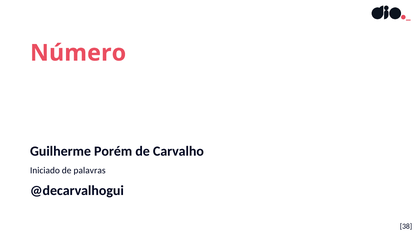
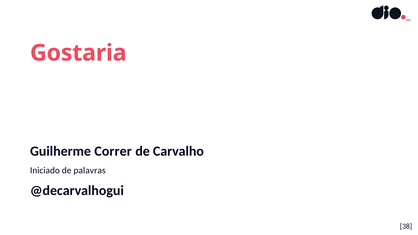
Número: Número -> Gostaria (78, 53)
Porém: Porém -> Correr (113, 151)
